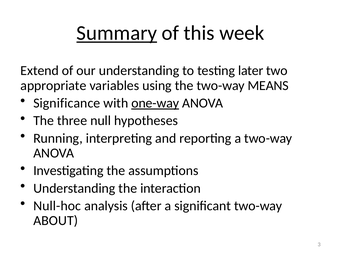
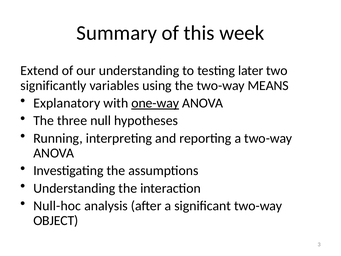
Summary underline: present -> none (117, 33)
appropriate: appropriate -> significantly (53, 85)
Significance: Significance -> Explanatory (67, 103)
ABOUT: ABOUT -> OBJECT (56, 220)
